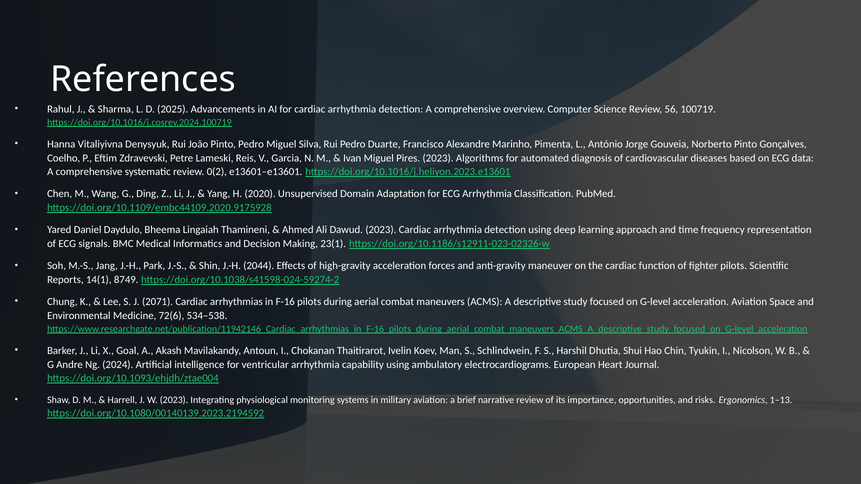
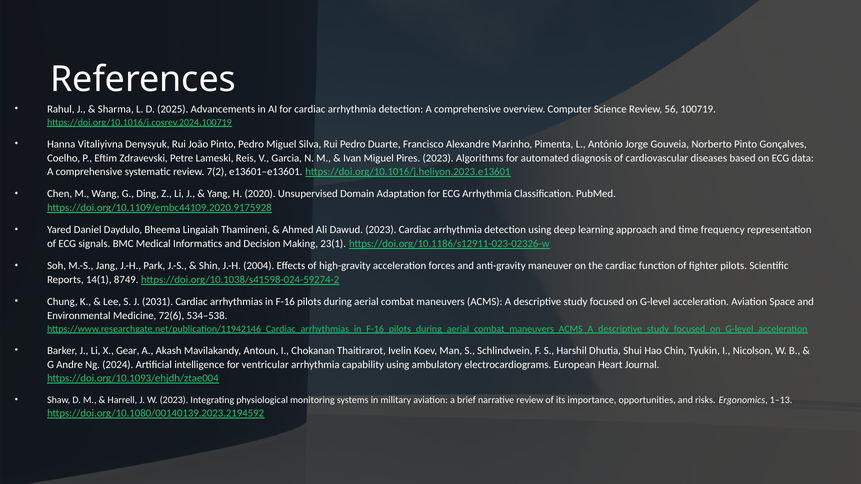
0(2: 0(2 -> 7(2 (217, 172)
2044: 2044 -> 2004 (259, 266)
2071: 2071 -> 2031 (157, 302)
Goal: Goal -> Gear (128, 351)
